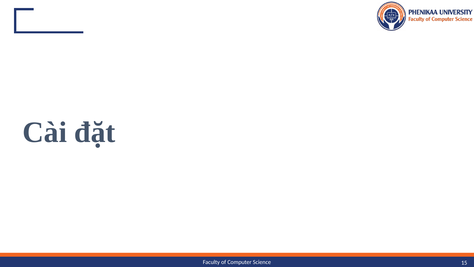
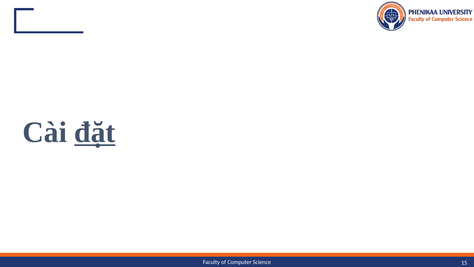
đặt underline: none -> present (95, 132)
